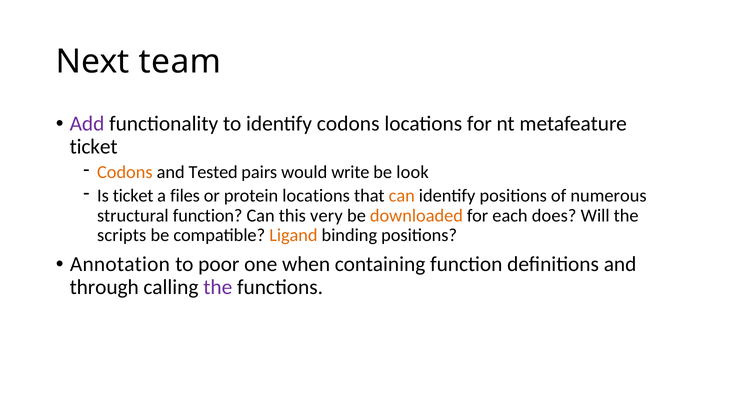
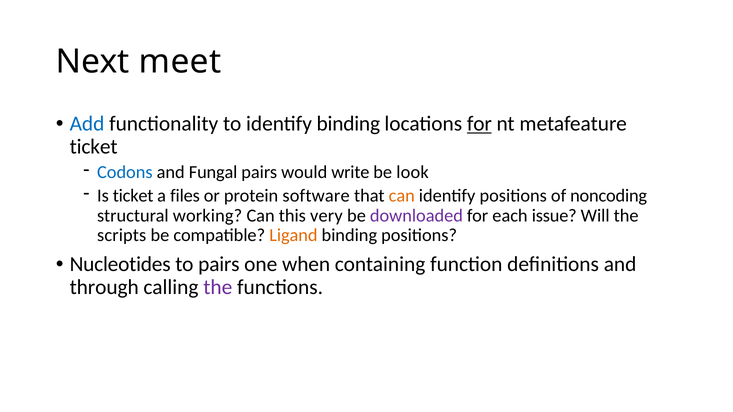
team: team -> meet (180, 62)
Add colour: purple -> blue (87, 124)
identify codons: codons -> binding (348, 124)
for underline: none -> present (479, 124)
Codons colour: orange -> blue (125, 172)
Tested: Tested -> Fungal (213, 172)
protein locations: locations -> software (316, 196)
numerous: numerous -> noncoding (609, 196)
structural function: function -> working (207, 216)
downloaded colour: orange -> purple (416, 216)
does: does -> issue (554, 216)
Annotation: Annotation -> Nucleotides (120, 265)
to poor: poor -> pairs (219, 265)
